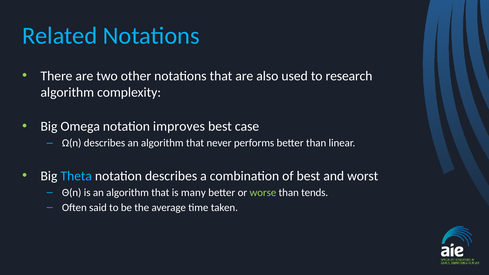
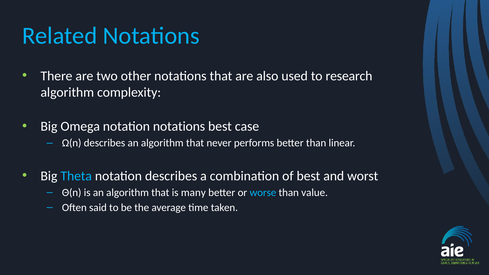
notation improves: improves -> notations (179, 126)
worse colour: light green -> light blue (263, 193)
tends: tends -> value (315, 193)
